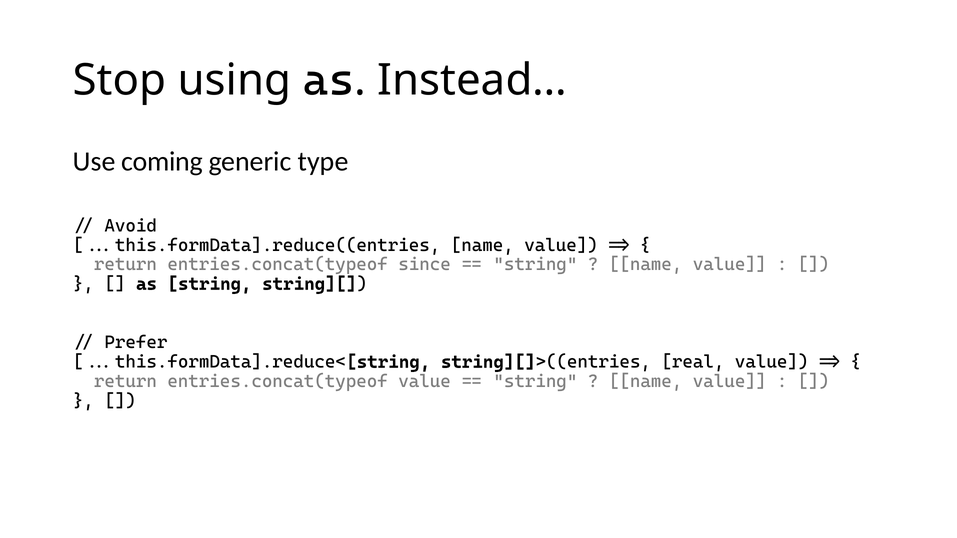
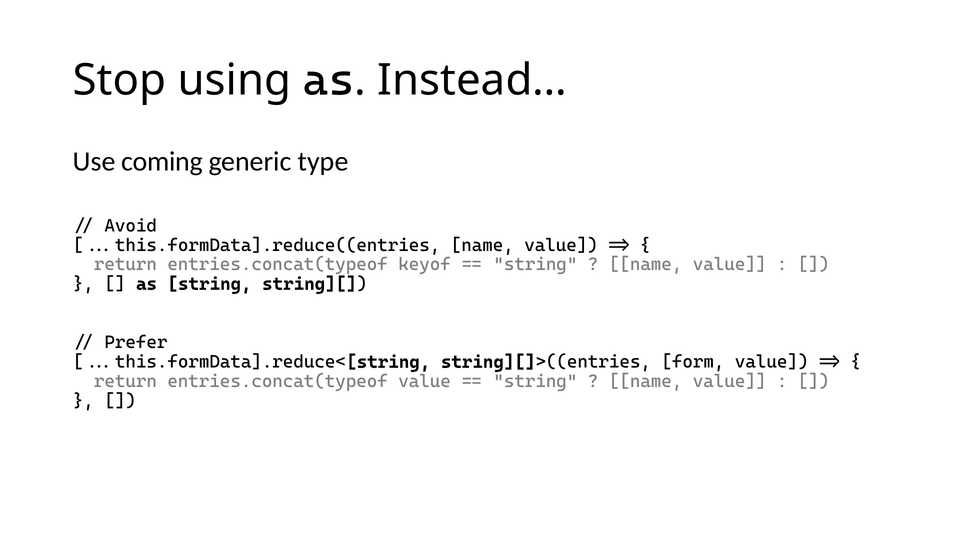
since: since -> keyof (425, 265)
real: real -> form (693, 362)
